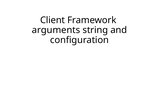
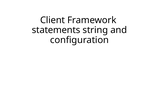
arguments: arguments -> statements (56, 30)
